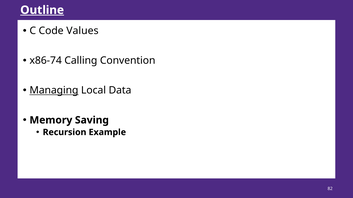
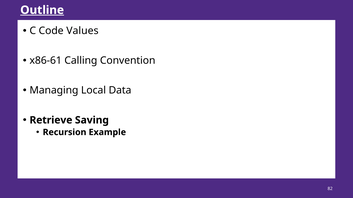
x86-74: x86-74 -> x86-61 (46, 61)
Managing underline: present -> none (54, 91)
Memory: Memory -> Retrieve (51, 120)
